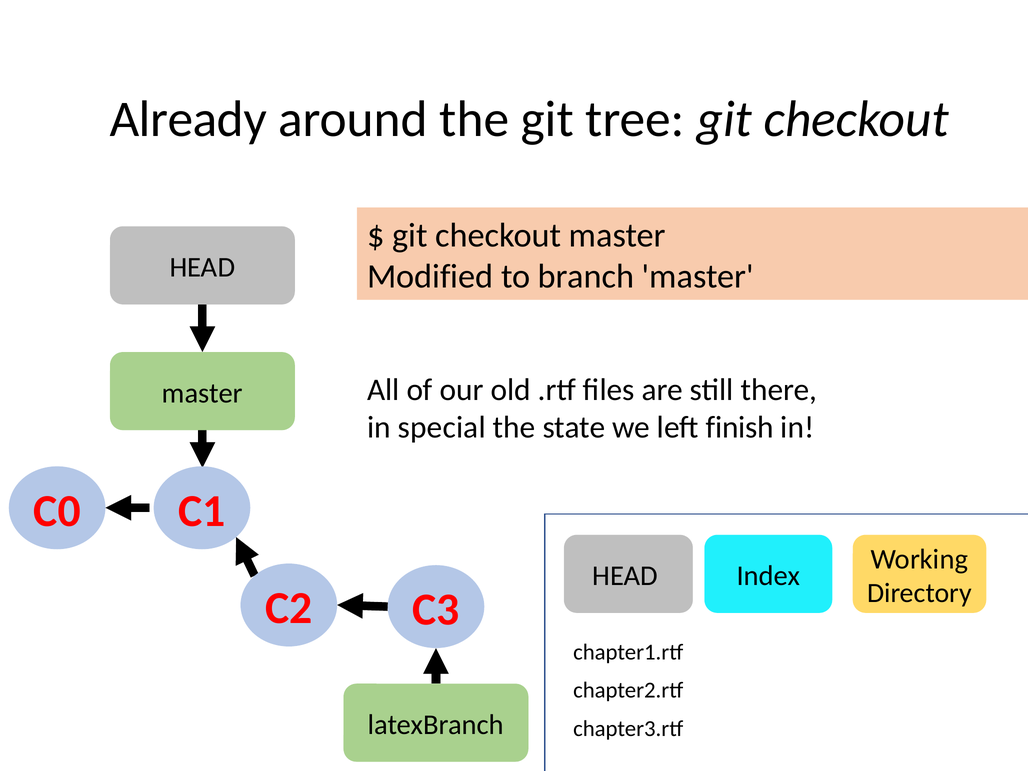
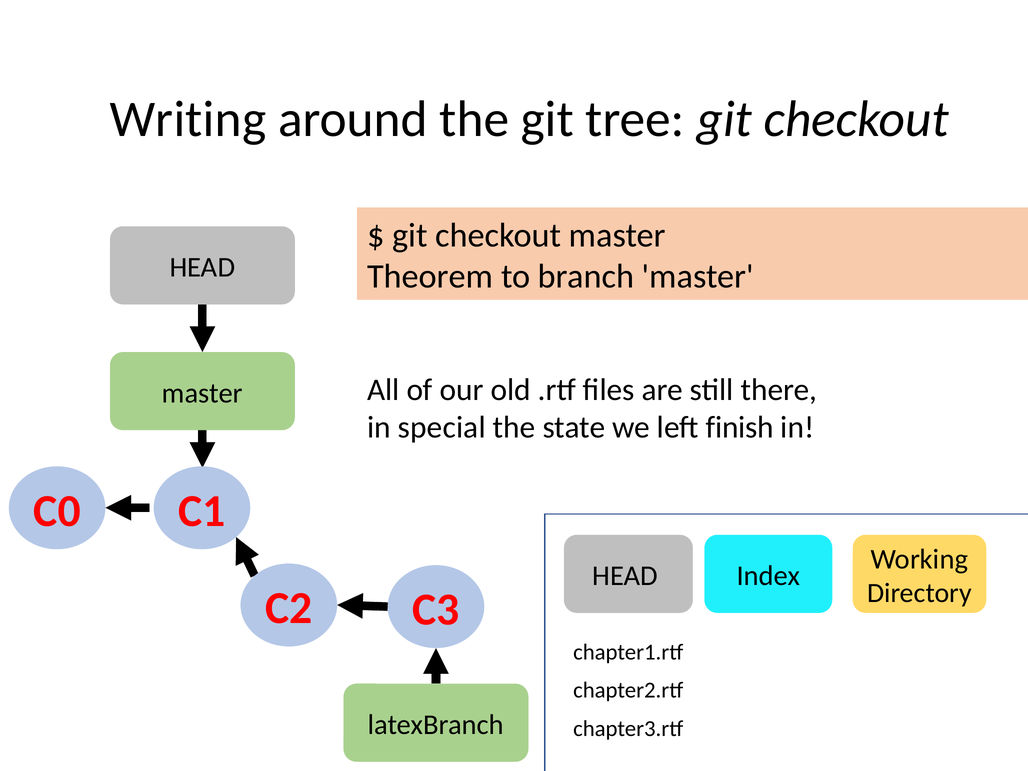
Already: Already -> Writing (188, 119)
Modified: Modified -> Theorem (430, 277)
